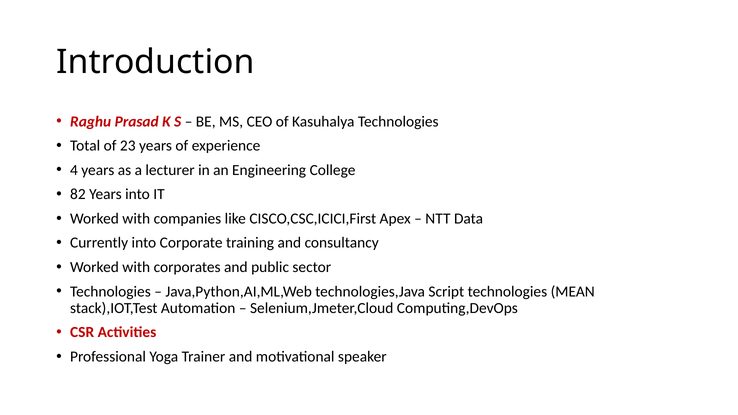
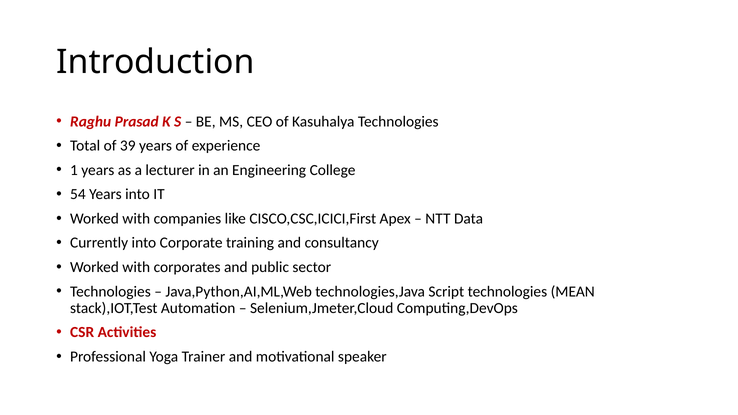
23: 23 -> 39 (128, 146)
4: 4 -> 1 (74, 170)
82: 82 -> 54 (78, 194)
